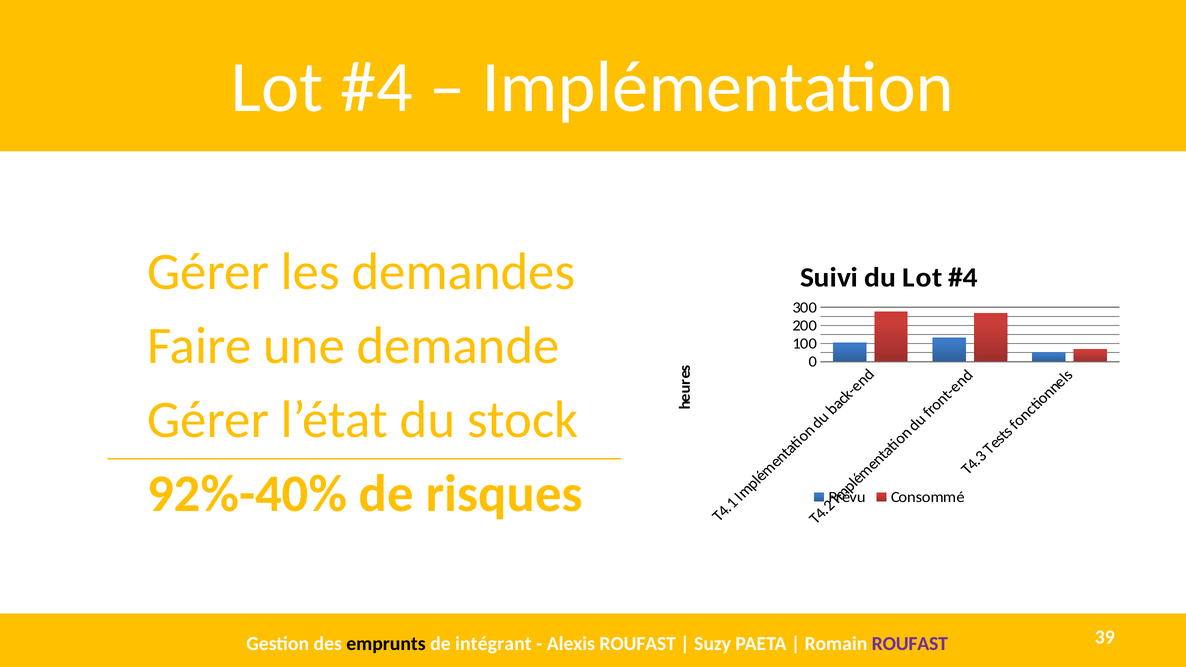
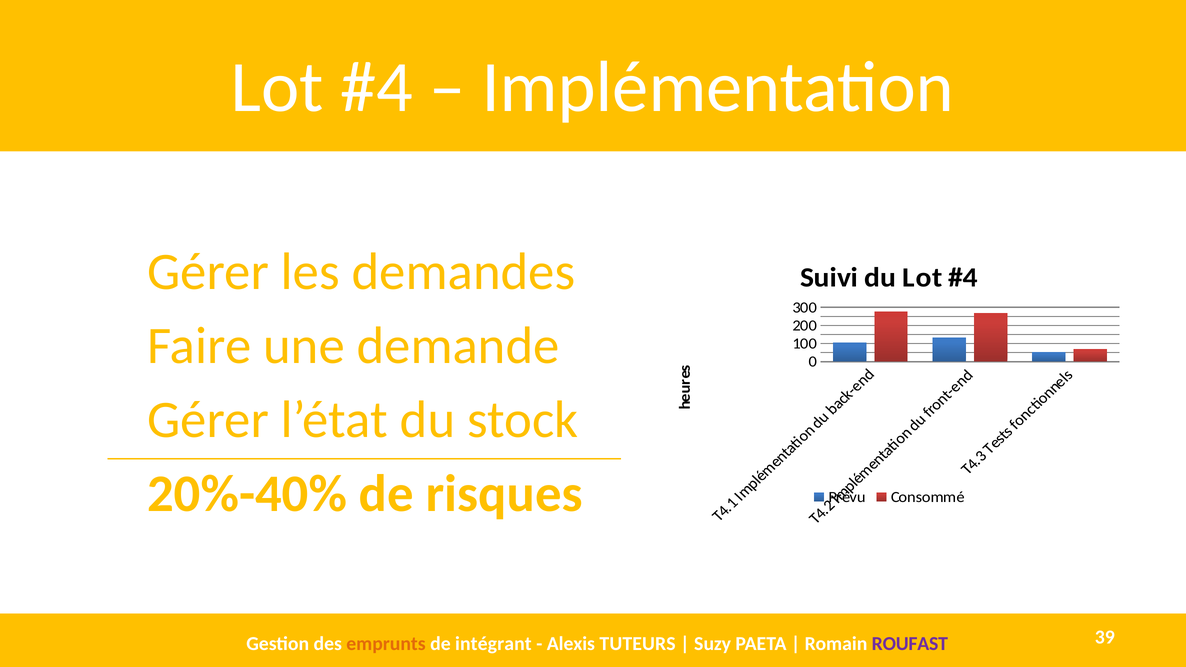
92%-40%: 92%-40% -> 20%-40% (247, 494)
emprunts colour: black -> orange (386, 644)
Alexis ROUFAST: ROUFAST -> TUTEURS (638, 644)
